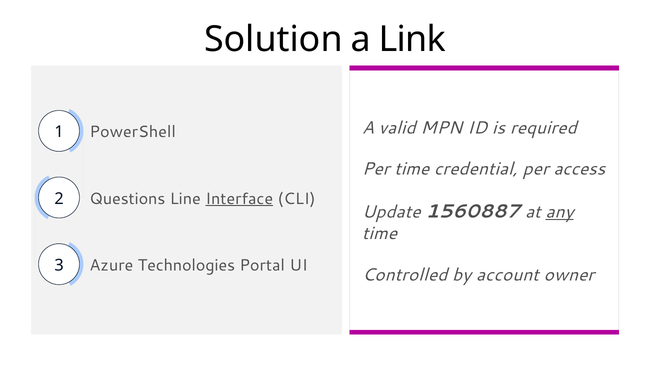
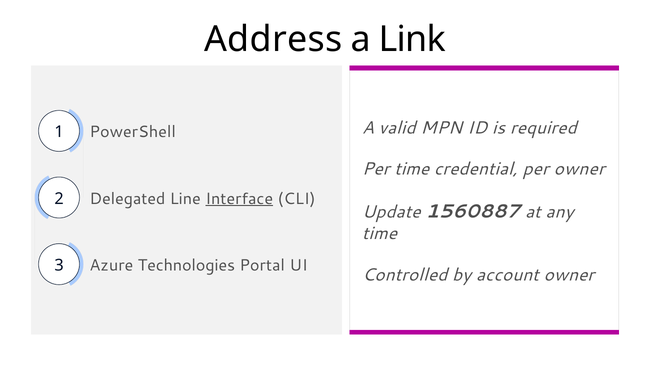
Solution: Solution -> Address (273, 39)
per access: access -> owner (579, 169)
Questions: Questions -> Delegated (127, 198)
any underline: present -> none (560, 212)
